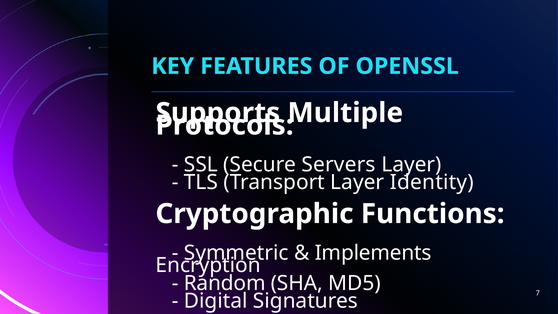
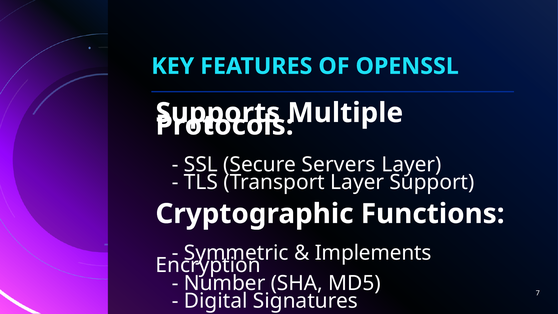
Identity: Identity -> Support (432, 182)
Random: Random -> Number (225, 283)
